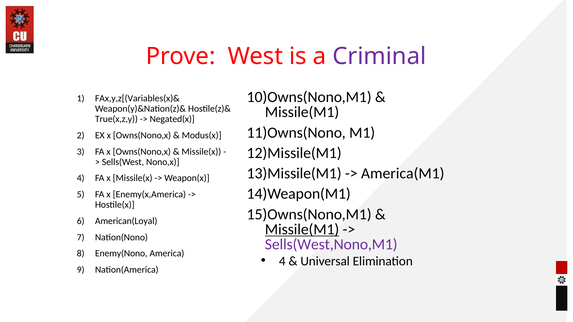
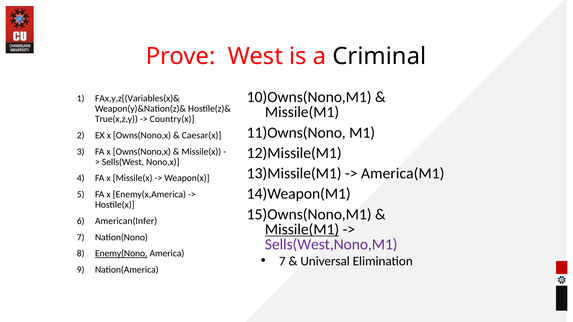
Criminal colour: purple -> black (379, 56)
Negated(x: Negated(x -> Country(x (172, 119)
Modus(x: Modus(x -> Caesar(x (202, 135)
American(Loyal: American(Loyal -> American(Infer (126, 221)
Enemy(Nono underline: none -> present (121, 254)
4: 4 -> 7 (282, 261)
